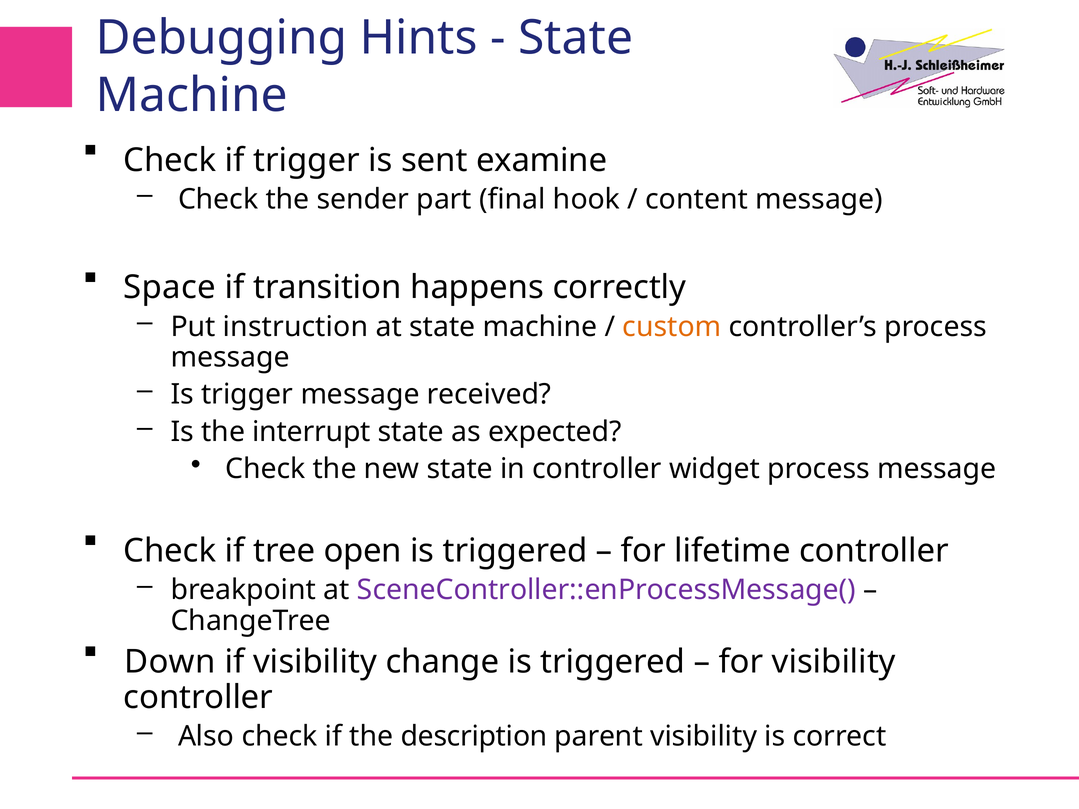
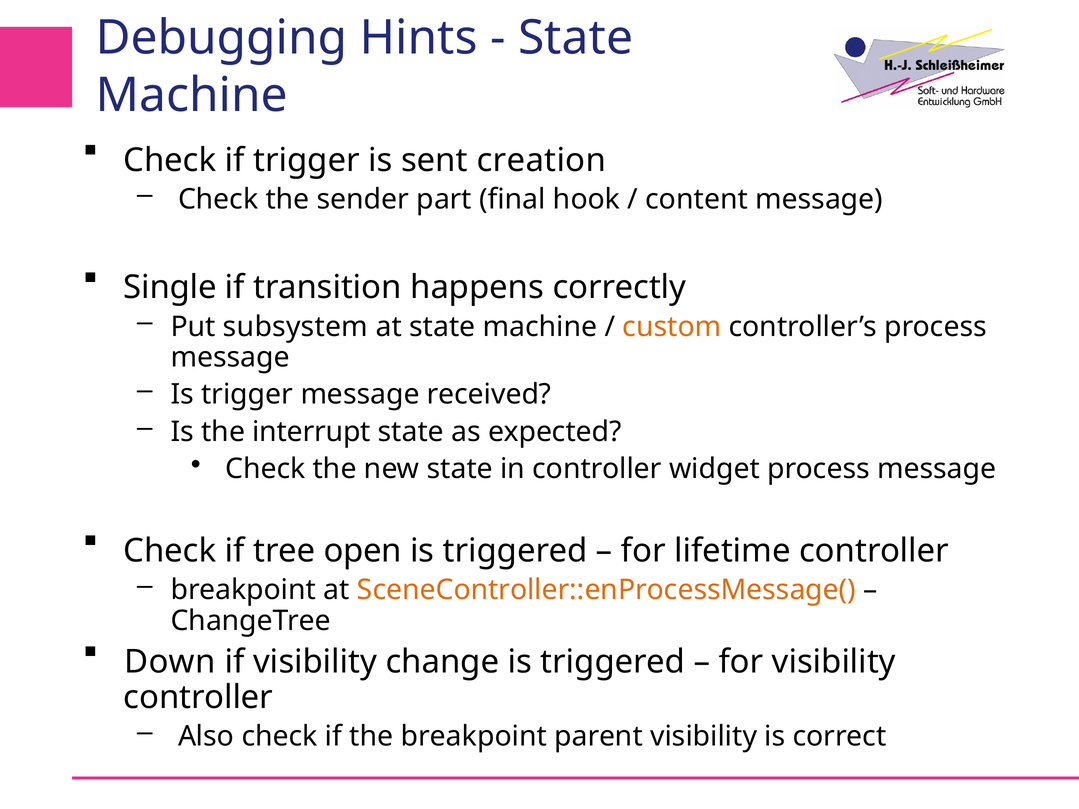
examine: examine -> creation (541, 160)
Space: Space -> Single (170, 288)
instruction: instruction -> subsystem (296, 327)
SceneController::enProcessMessage( colour: purple -> orange (606, 590)
the description: description -> breakpoint (474, 737)
